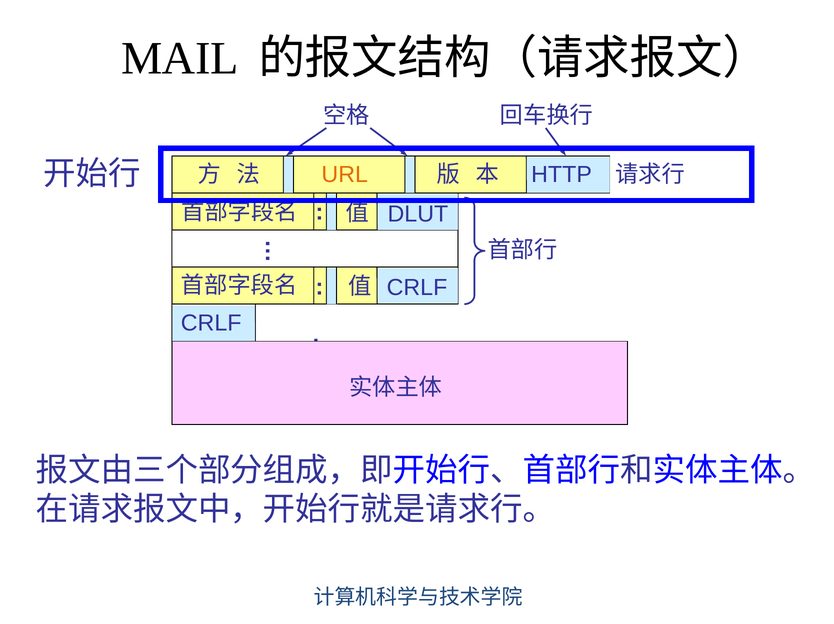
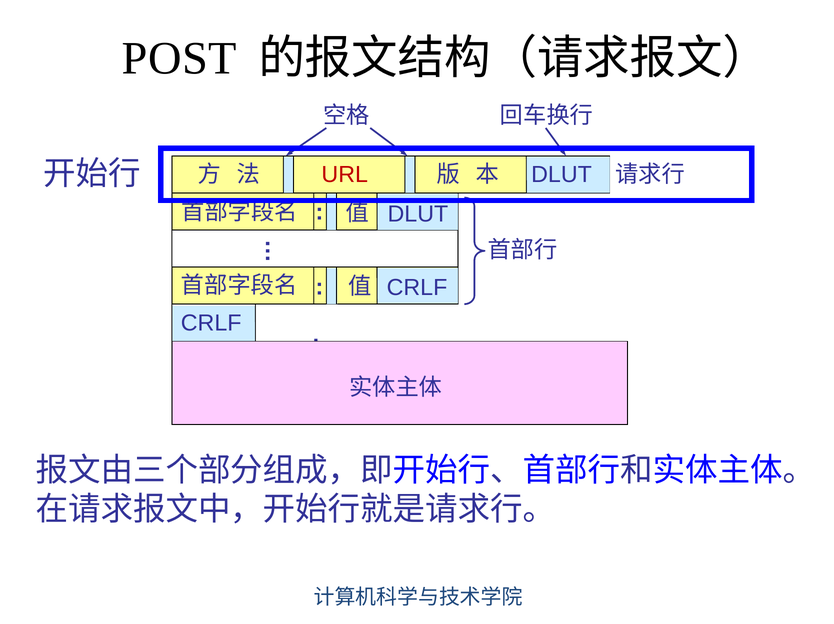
MAIL: MAIL -> POST (179, 59)
HTTP: HTTP -> DLUT (562, 175)
URL colour: orange -> red (345, 175)
